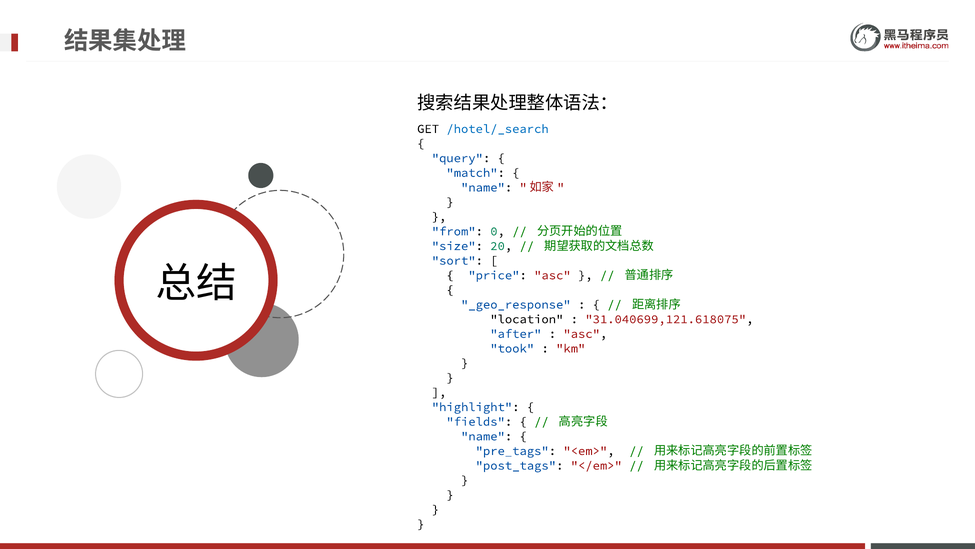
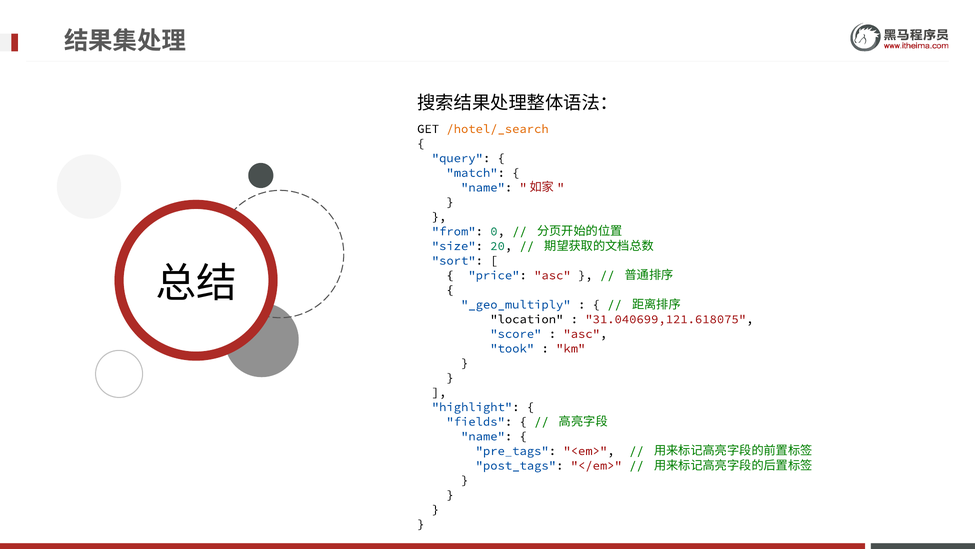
/hotel/_search colour: blue -> orange (498, 129)
_geo_response: _geo_response -> _geo_multiply (516, 304)
after: after -> score (516, 333)
